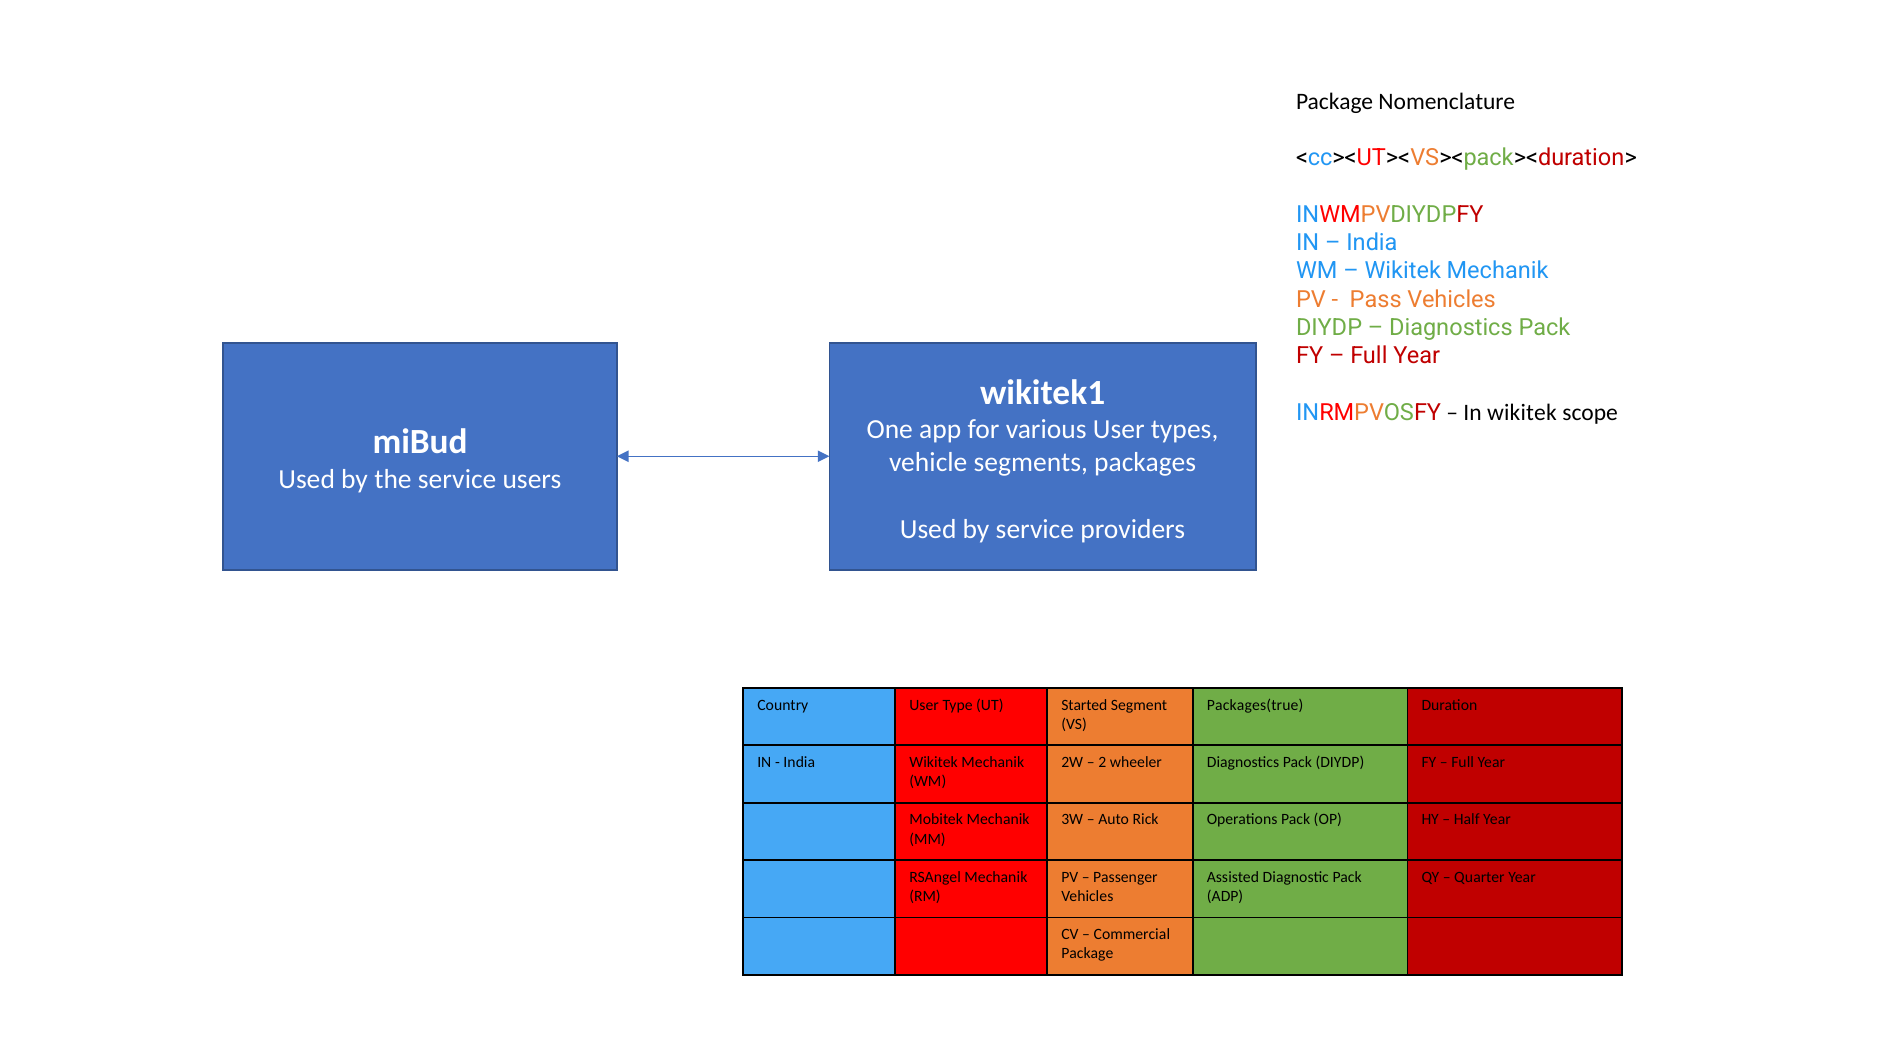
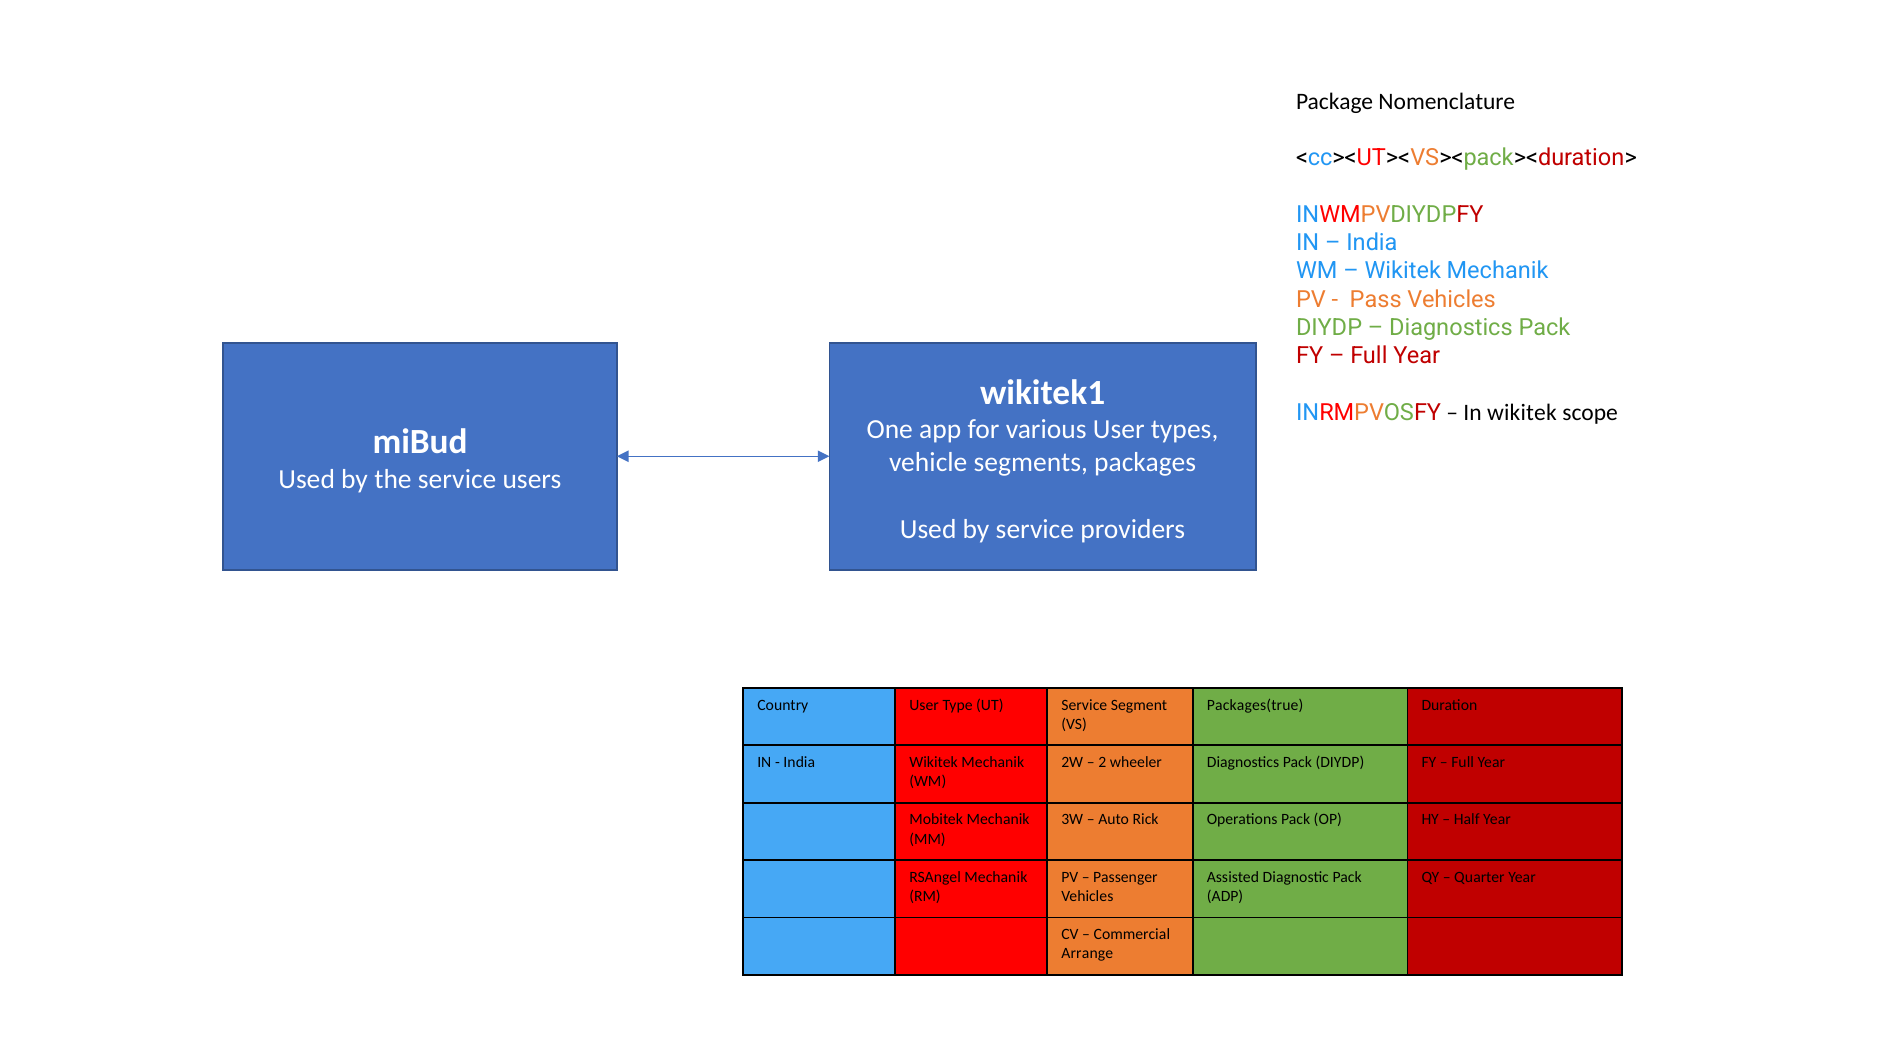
UT Started: Started -> Service (1084, 705)
Package: Package -> Arrange (1087, 954)
